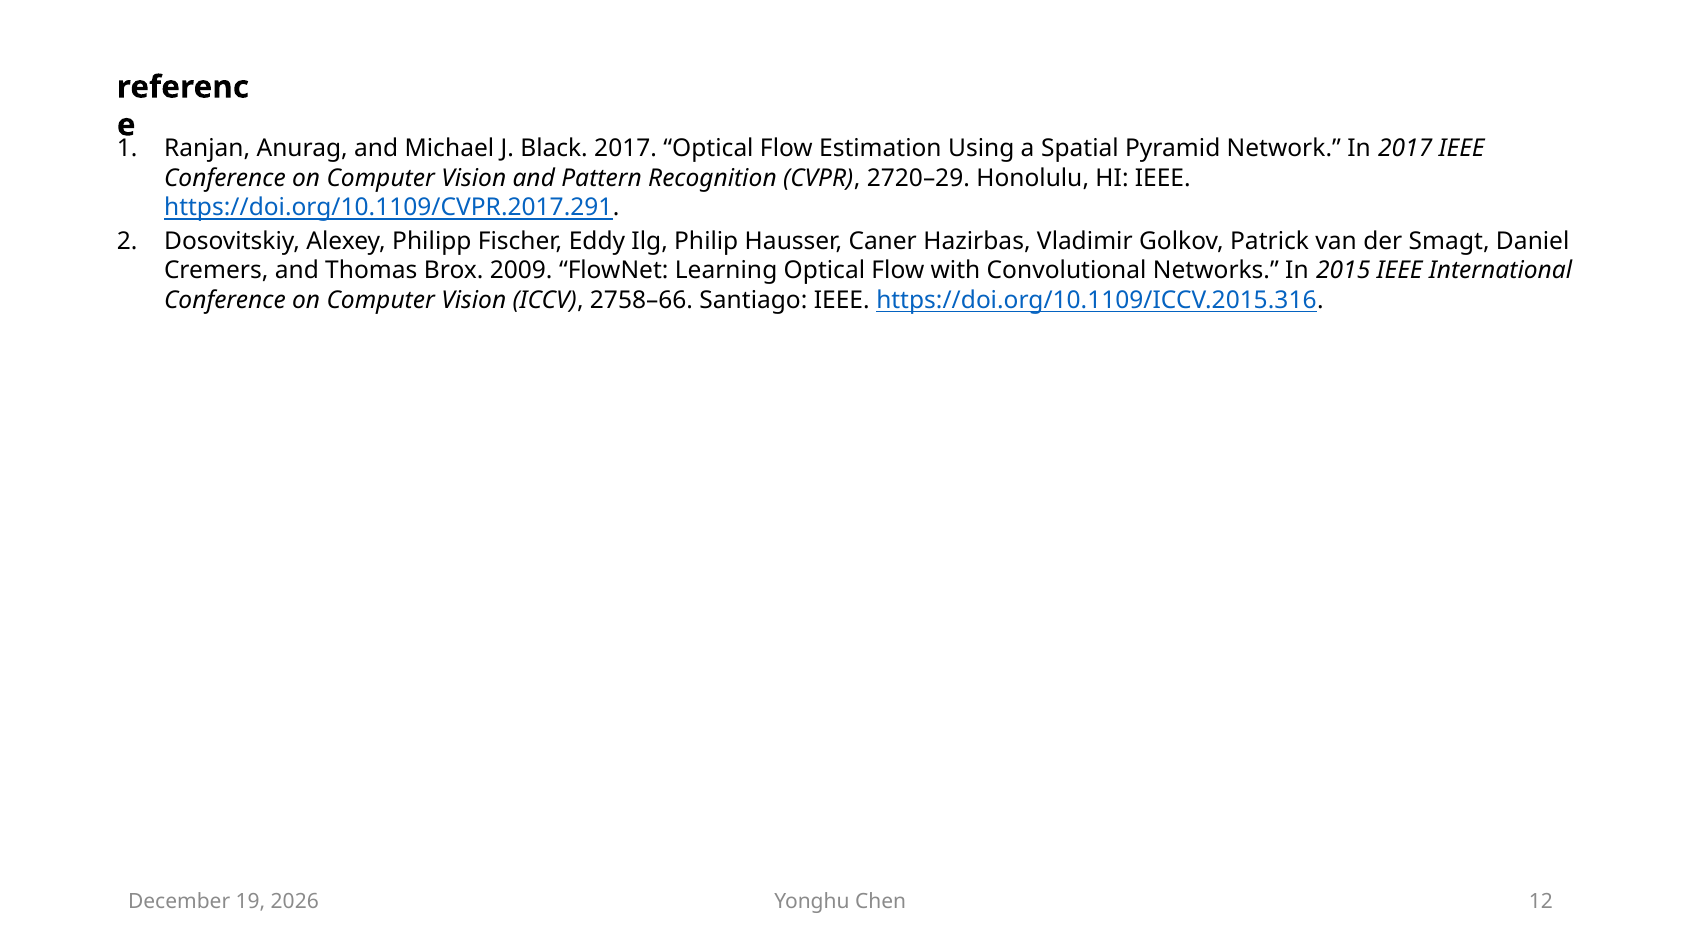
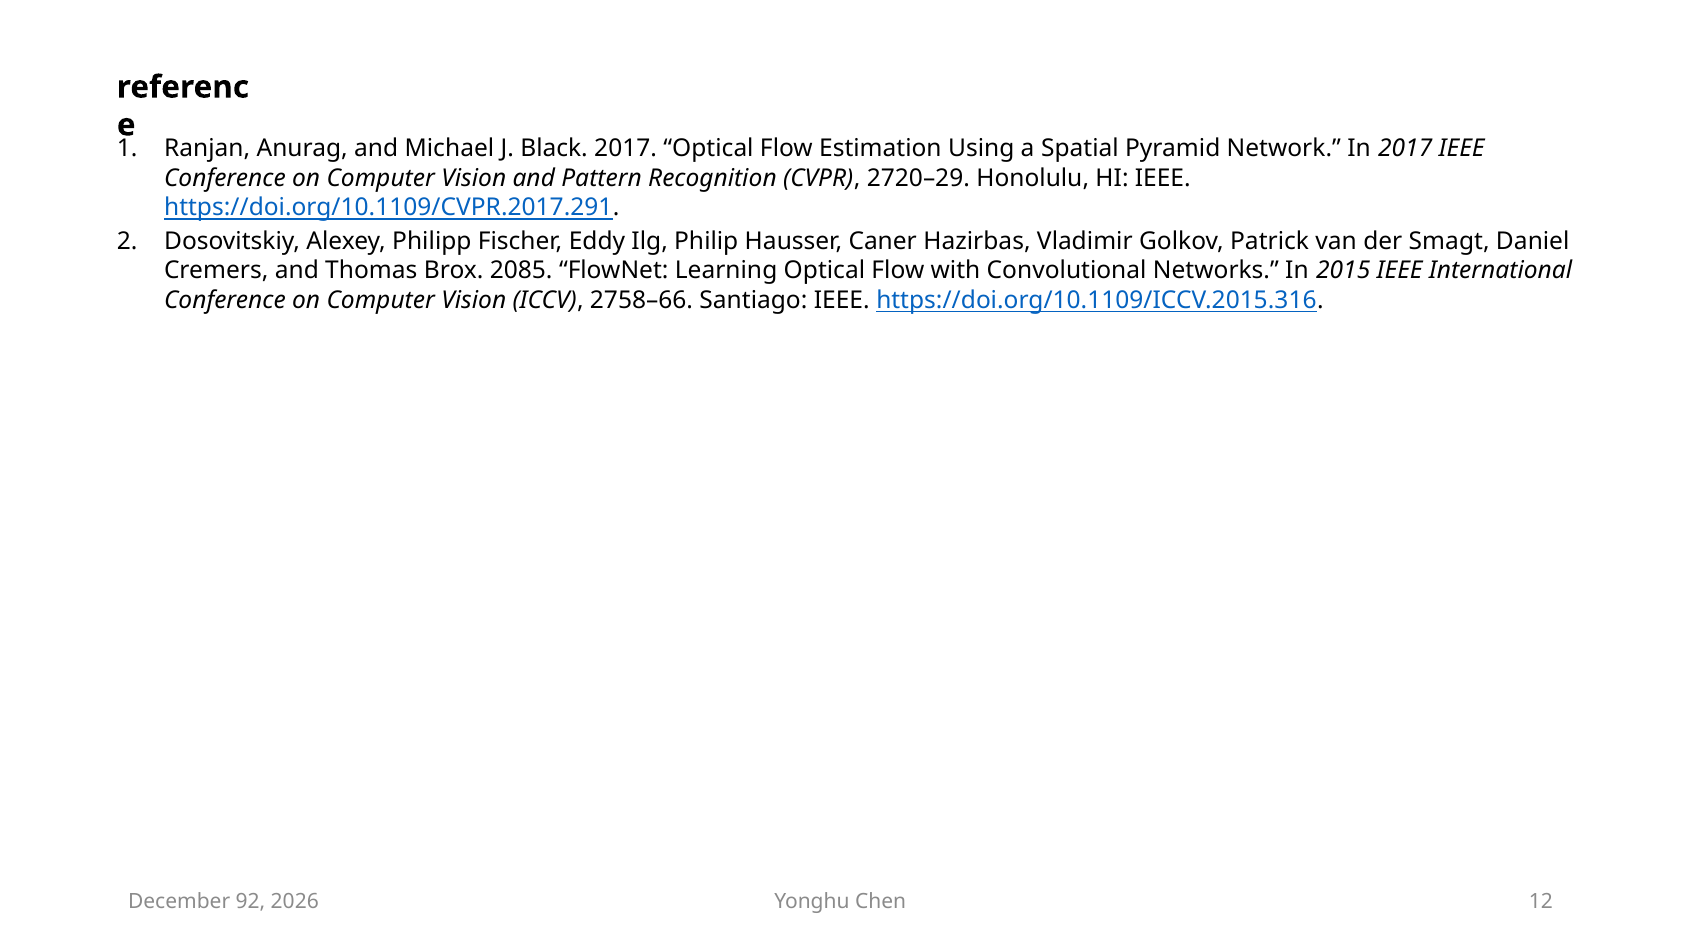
2009: 2009 -> 2085 (521, 270)
19: 19 -> 92 (250, 901)
